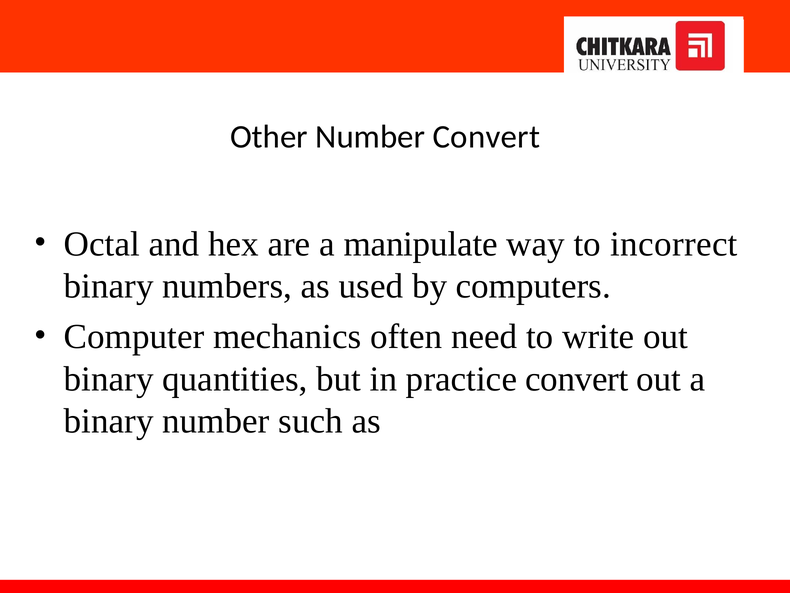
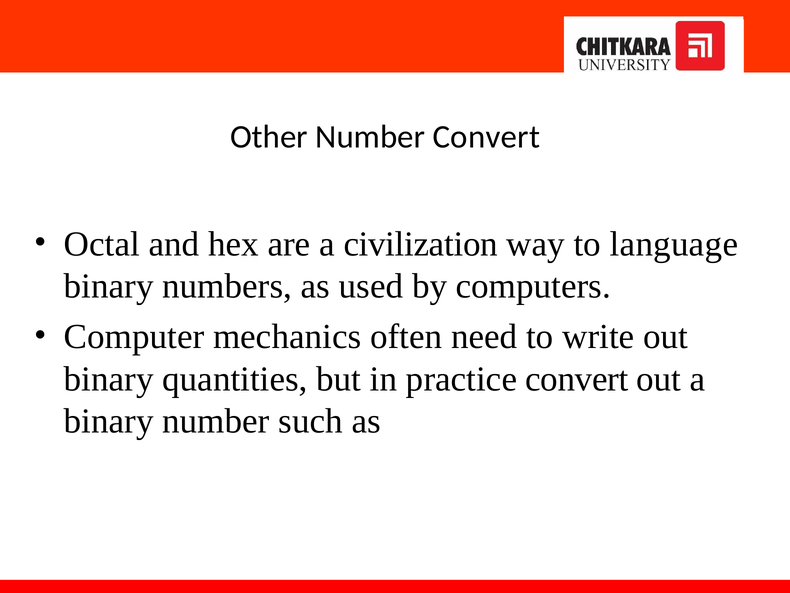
manipulate: manipulate -> civilization (421, 244)
incorrect: incorrect -> language (674, 244)
